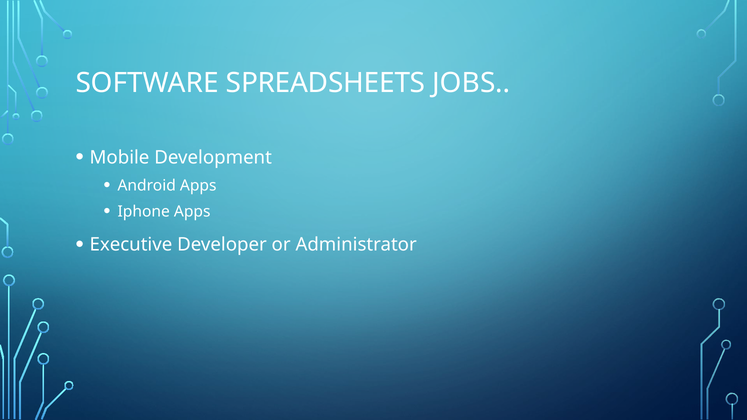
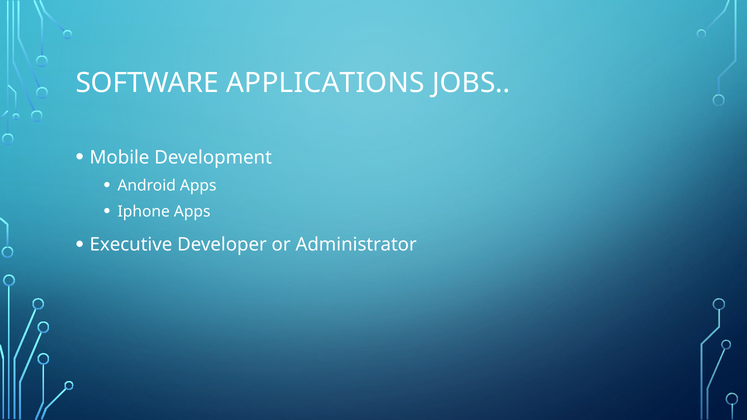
SPREADSHEETS: SPREADSHEETS -> APPLICATIONS (325, 83)
